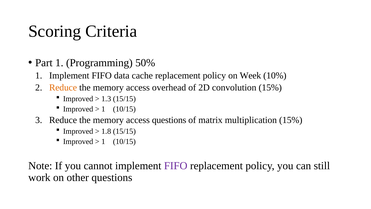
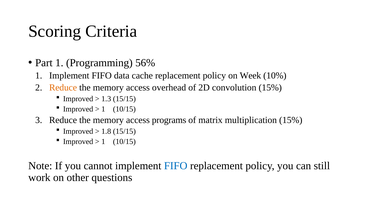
50%: 50% -> 56% (145, 63)
access questions: questions -> programs (169, 120)
FIFO colour: purple -> blue (176, 165)
